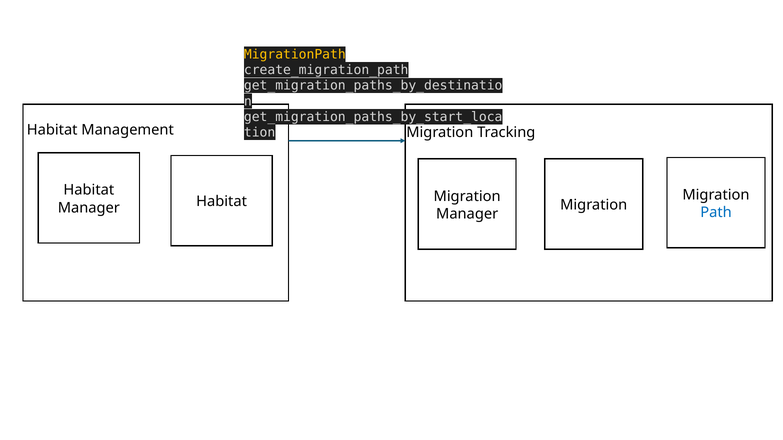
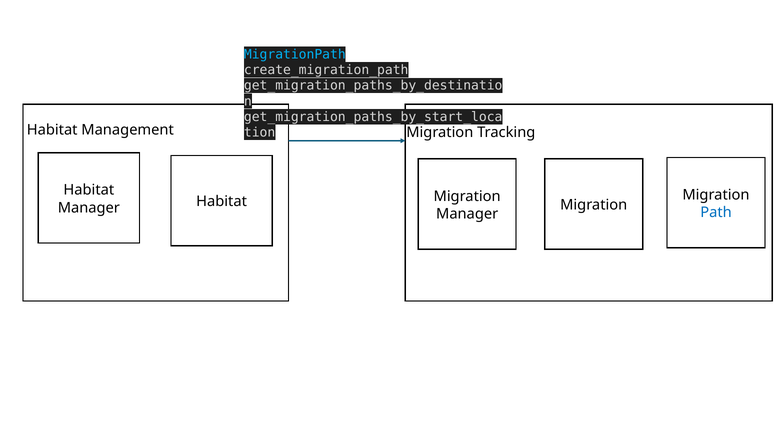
MigrationPath colour: yellow -> light blue (295, 54)
